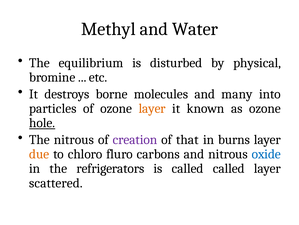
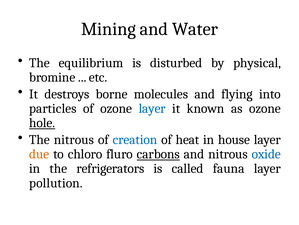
Methyl: Methyl -> Mining (108, 29)
many: many -> flying (237, 94)
layer colour: orange -> blue (152, 108)
creation colour: purple -> blue (135, 139)
that: that -> heat (187, 139)
burns: burns -> house (234, 139)
carbons underline: none -> present (158, 154)
called called: called -> fauna (229, 168)
scattered: scattered -> pollution (56, 182)
